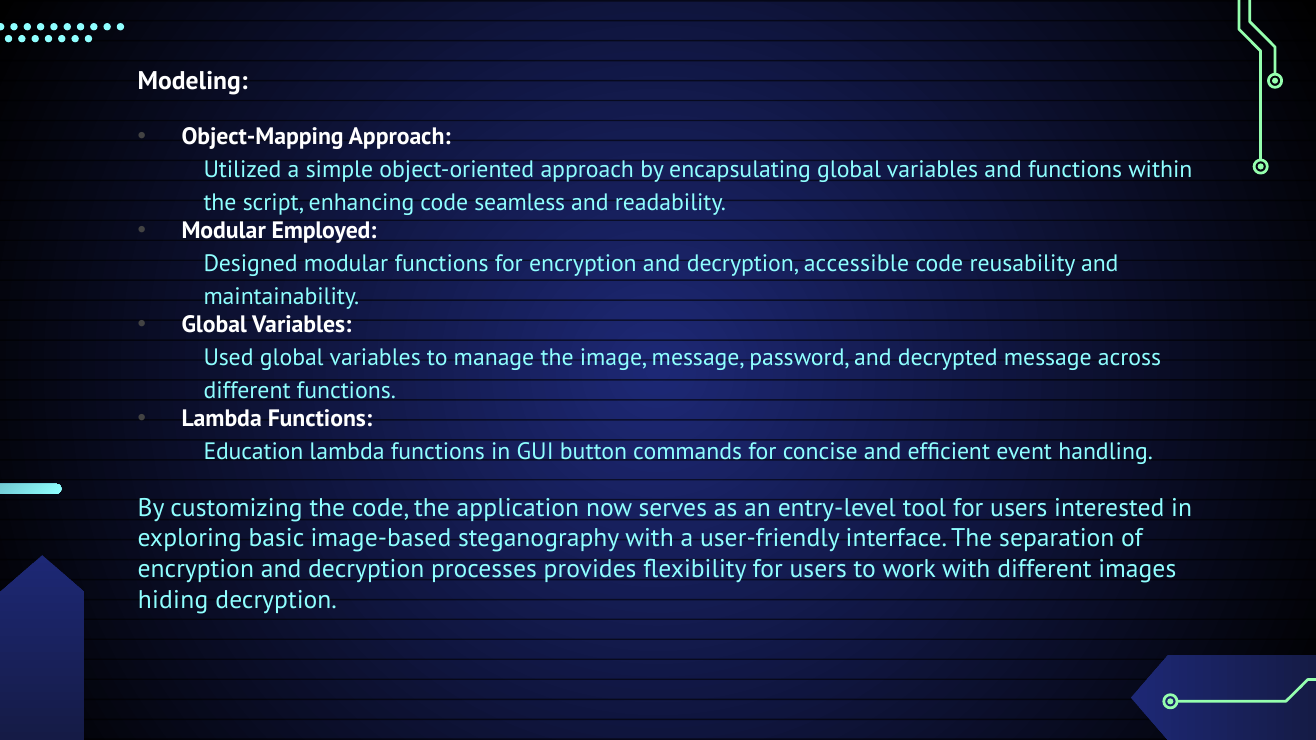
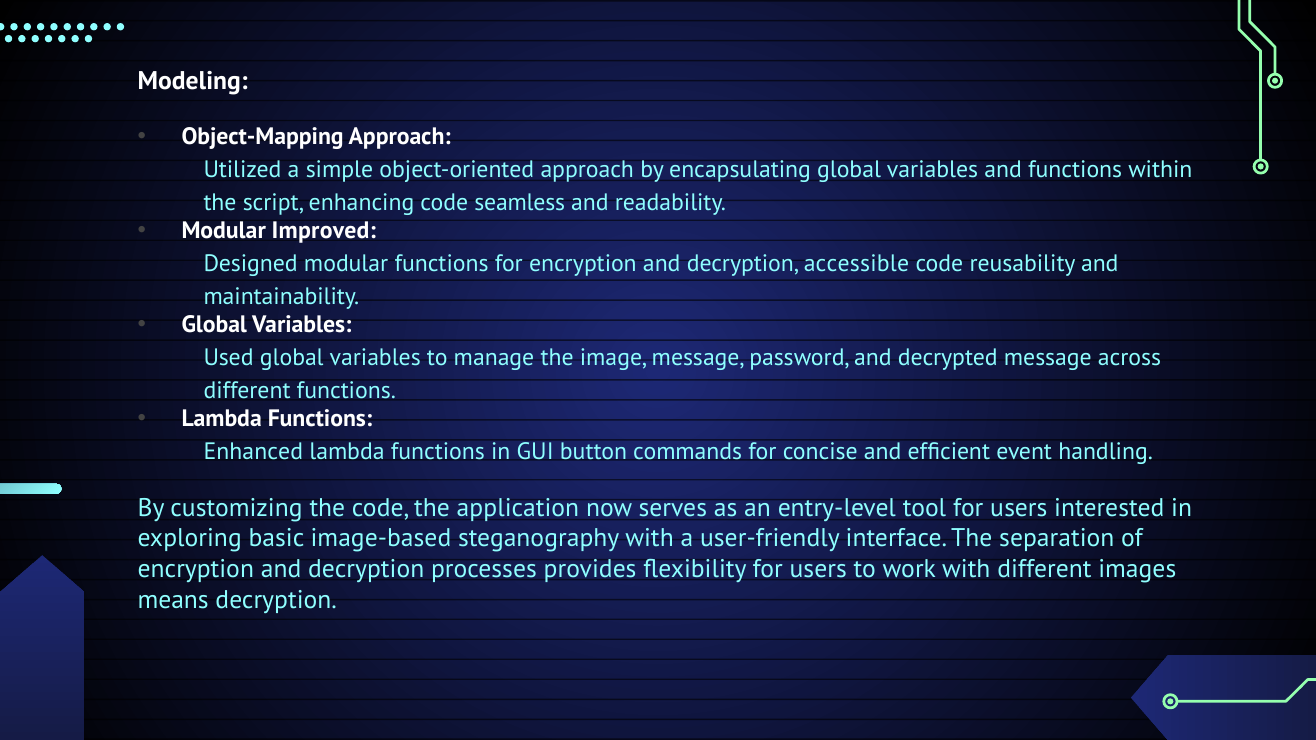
Employed: Employed -> Improved (324, 231)
Education: Education -> Enhanced (253, 452)
hiding: hiding -> means (173, 600)
